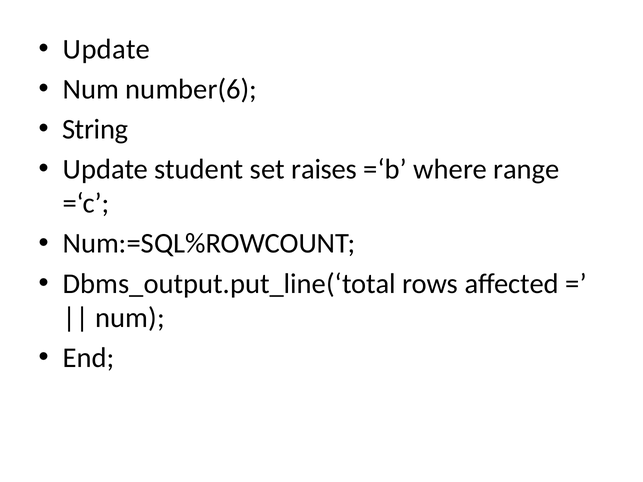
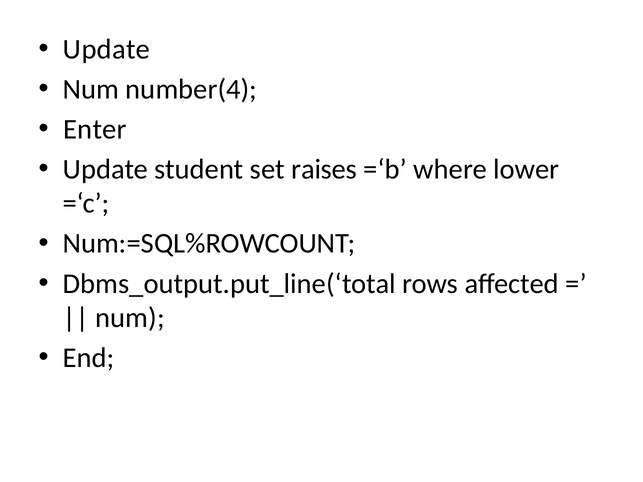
number(6: number(6 -> number(4 (191, 89)
String: String -> Enter (95, 129)
range: range -> lower (526, 169)
